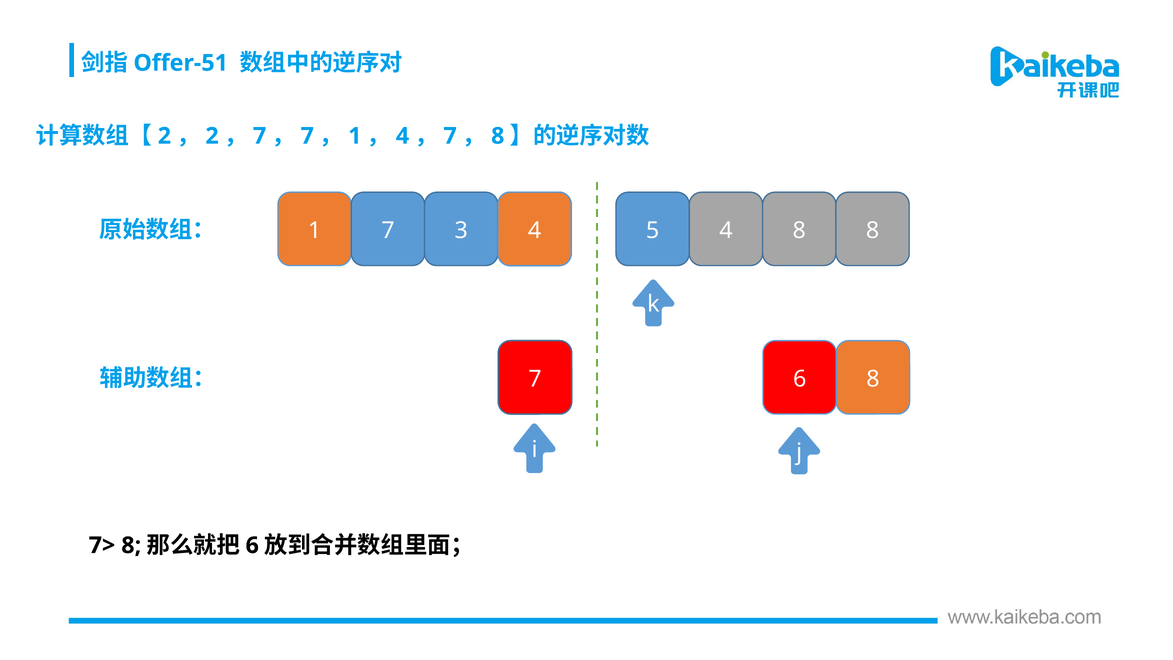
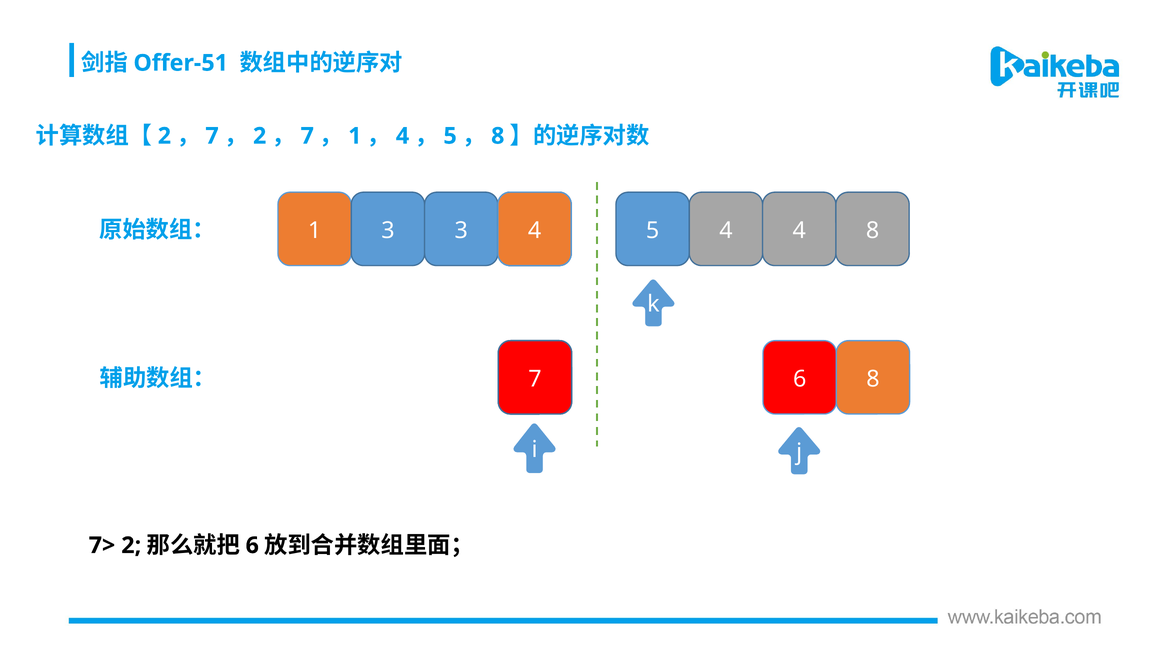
2: 2 -> 7 (212, 136)
7: 7 -> 2 (260, 136)
7: 7 -> 5 (450, 136)
1 7: 7 -> 3 (388, 230)
4 8: 8 -> 4 (799, 230)
7> 8: 8 -> 2 (131, 545)
